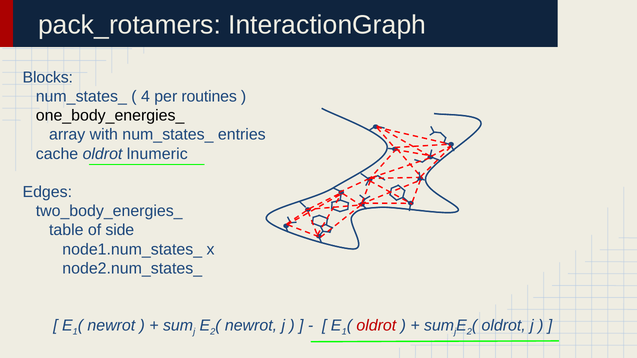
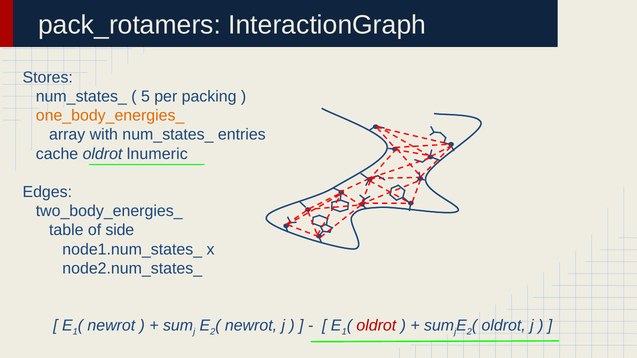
Blocks: Blocks -> Stores (48, 78)
4: 4 -> 5 (145, 97)
routines: routines -> packing (209, 97)
one_body_energies_ colour: black -> orange (110, 116)
